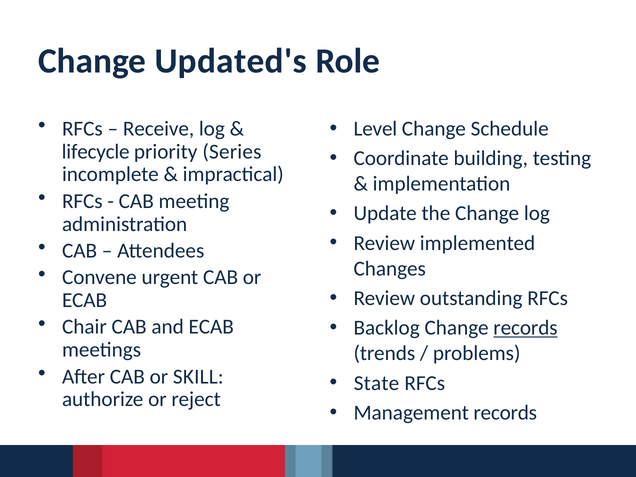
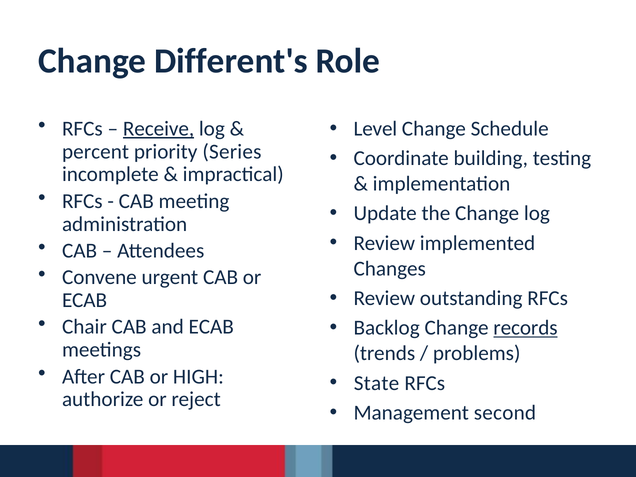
Updated's: Updated's -> Different's (231, 61)
Receive underline: none -> present (159, 129)
lifecycle: lifecycle -> percent (96, 152)
SKILL: SKILL -> HIGH (198, 377)
Management records: records -> second (505, 413)
